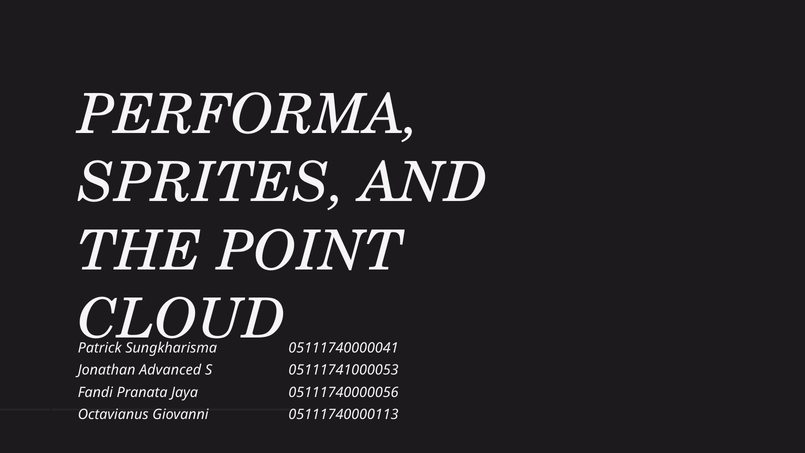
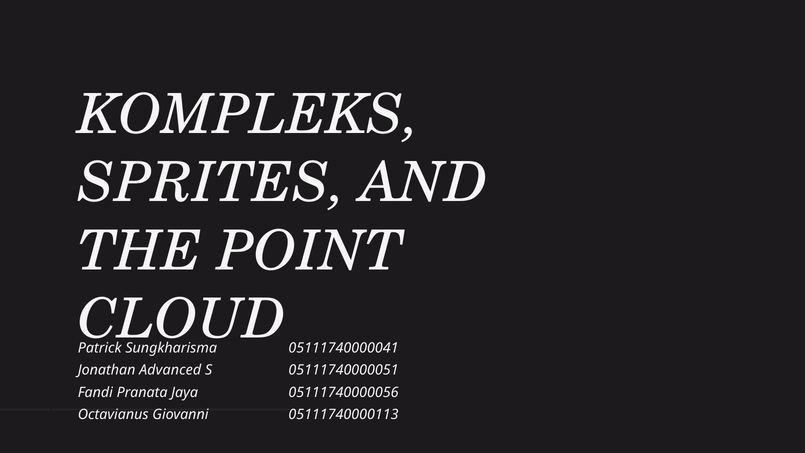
PERFORMA: PERFORMA -> KOMPLEKS (248, 115)
05111741000053: 05111741000053 -> 05111740000051 (344, 370)
